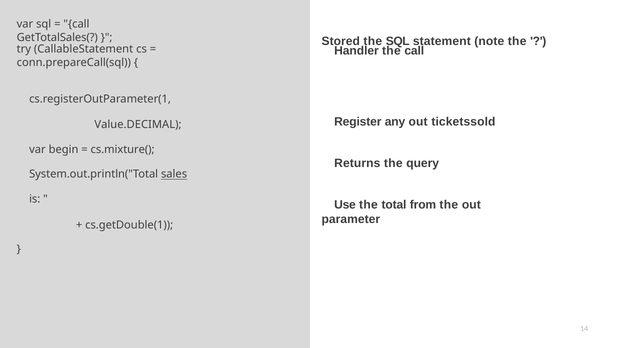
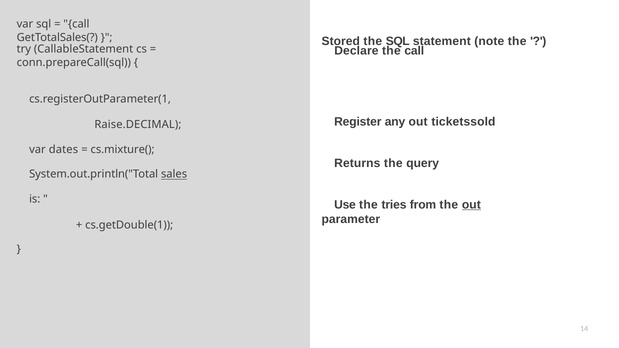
Handler: Handler -> Declare (356, 51)
Value.DECIMAL: Value.DECIMAL -> Raise.DECIMAL (138, 125)
begin: begin -> dates (63, 150)
total: total -> tries (394, 205)
out underline: none -> present (471, 205)
